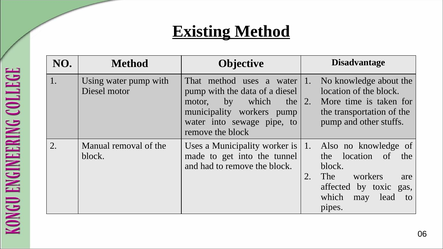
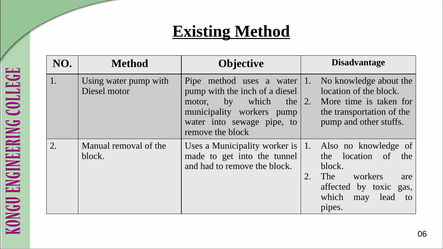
That: That -> Pipe (193, 81)
data: data -> inch (249, 91)
